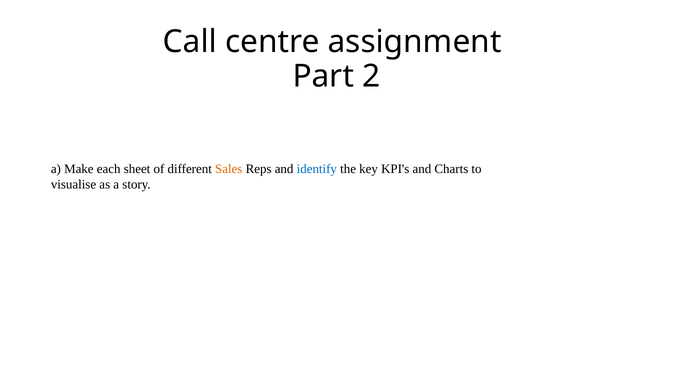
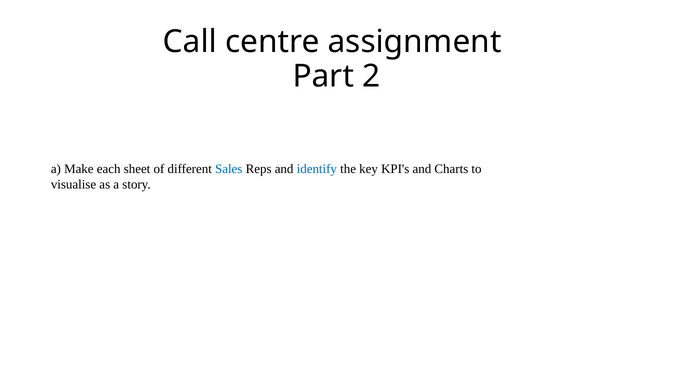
Sales colour: orange -> blue (229, 169)
